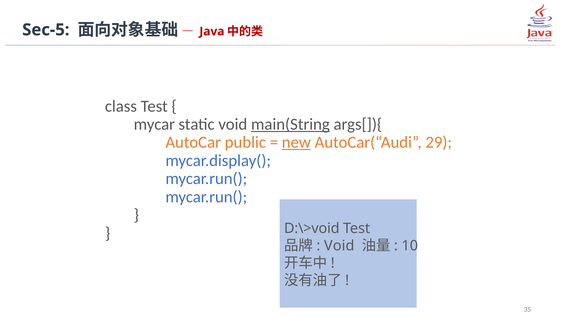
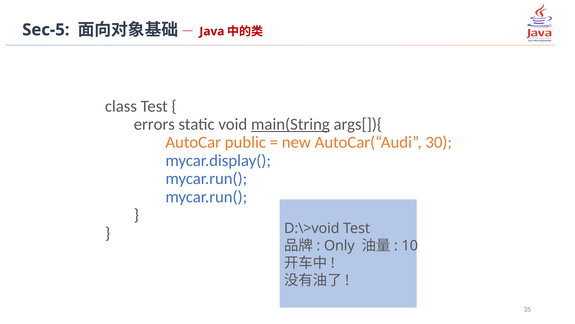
mycar: mycar -> errors (154, 124)
new underline: present -> none (296, 142)
29: 29 -> 30 (439, 142)
Void: Void -> Only (339, 245)
